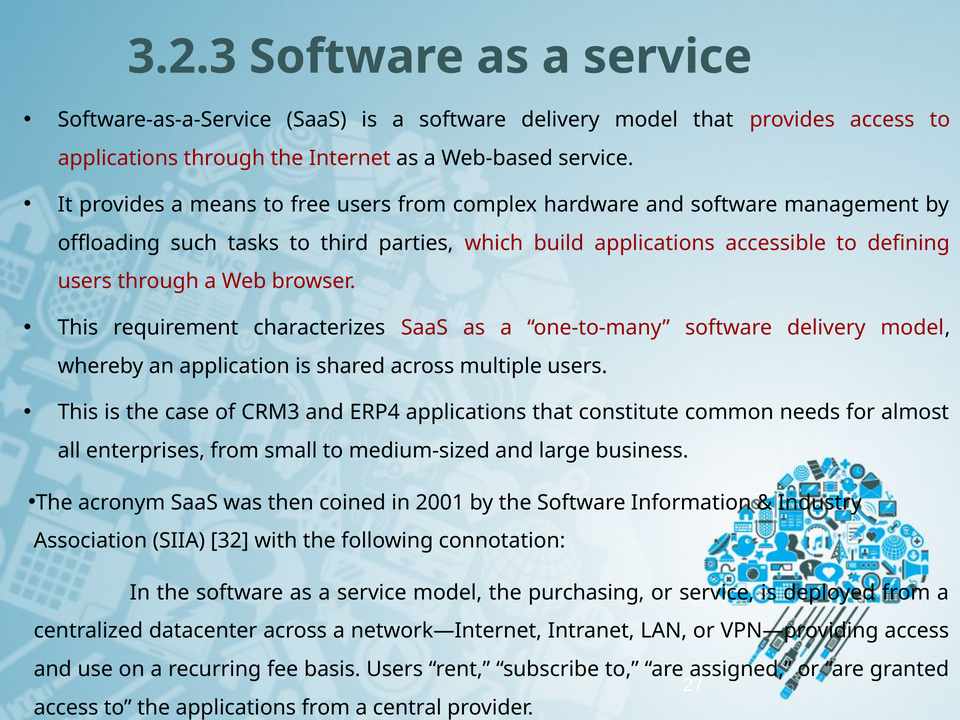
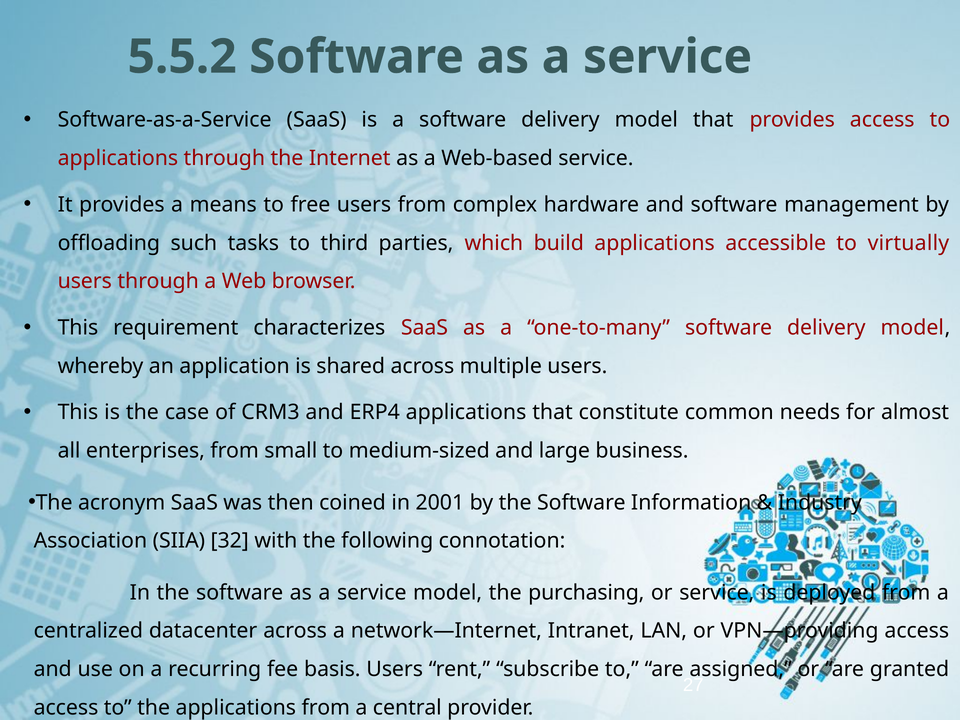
3.2.3: 3.2.3 -> 5.5.2 (182, 57)
defining: defining -> virtually (908, 243)
